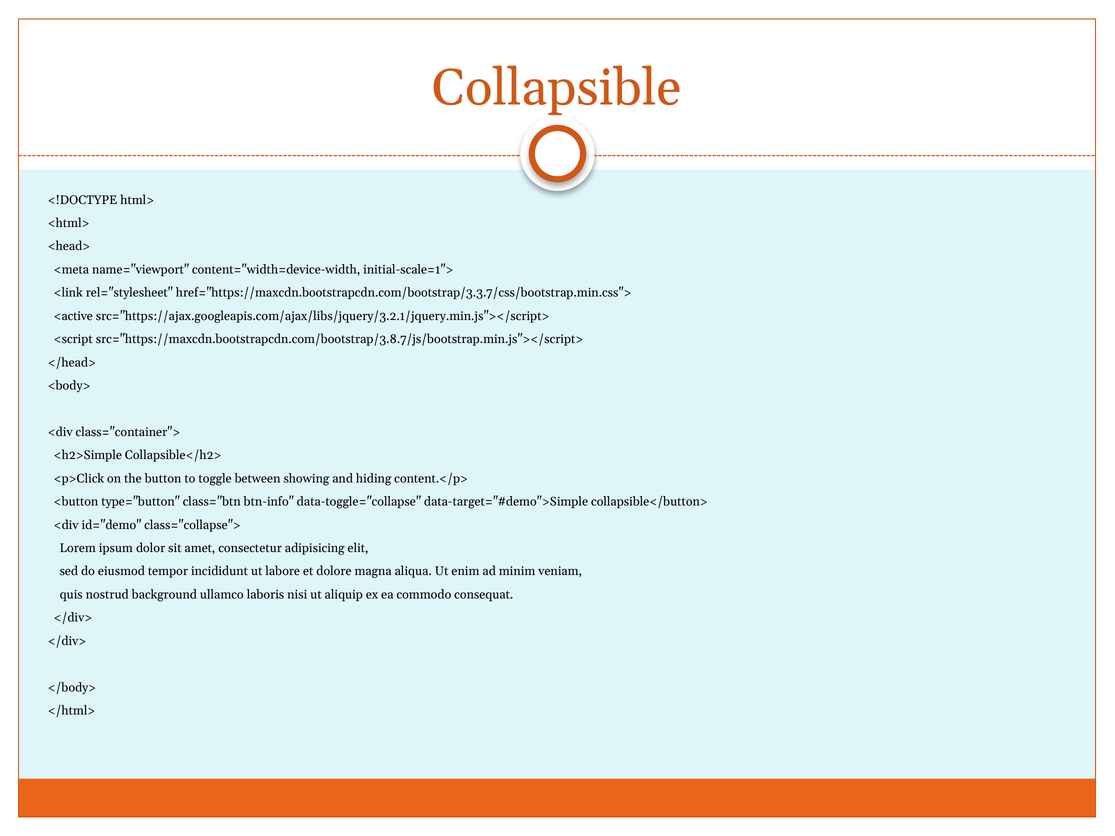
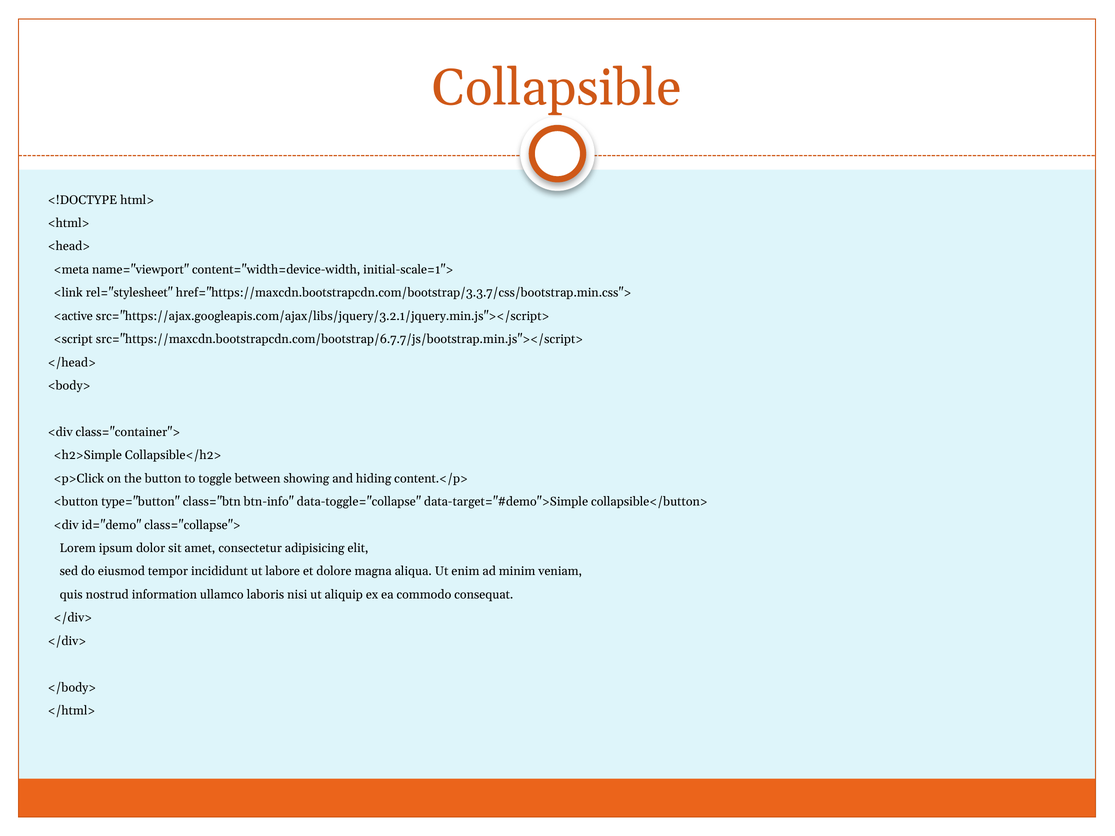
src="https://maxcdn.bootstrapcdn.com/bootstrap/3.8.7/js/bootstrap.min.js"></script>: src="https://maxcdn.bootstrapcdn.com/bootstrap/3.8.7/js/bootstrap.min.js"></script> -> src="https://maxcdn.bootstrapcdn.com/bootstrap/6.7.7/js/bootstrap.min.js"></script> (340, 339)
background: background -> information (164, 595)
